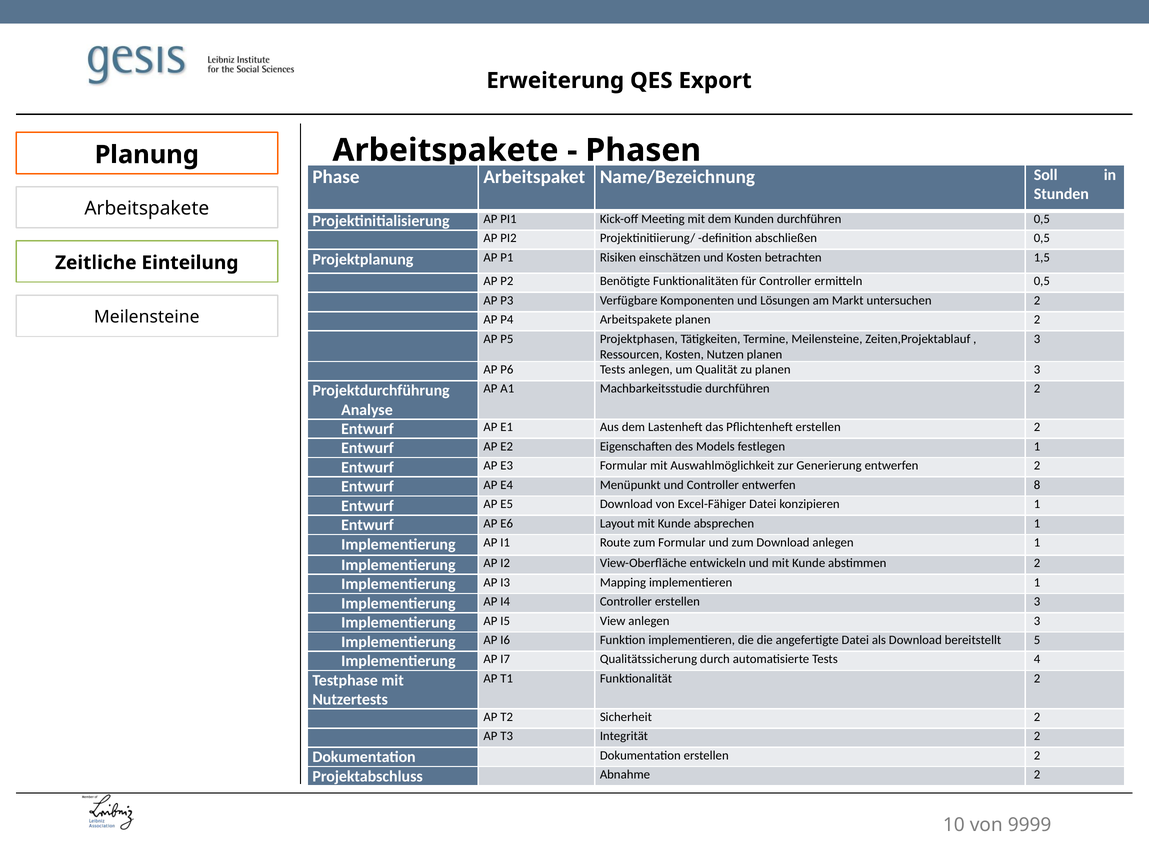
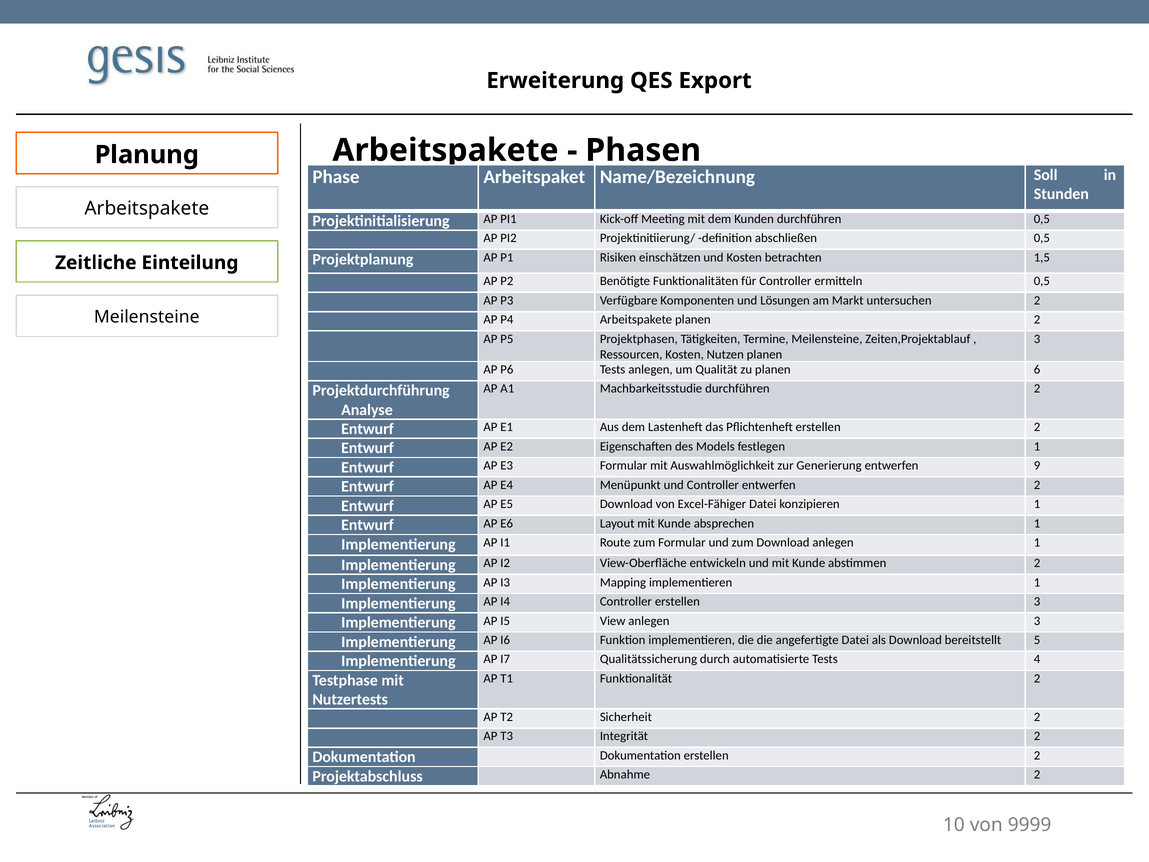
zu planen 3: 3 -> 6 (1037, 369)
entwerfen 2: 2 -> 9 (1037, 465)
entwerfen 8: 8 -> 2 (1037, 485)
